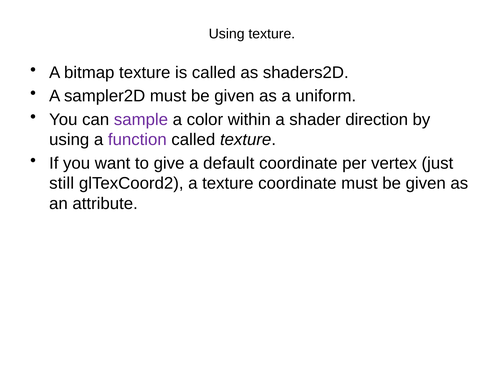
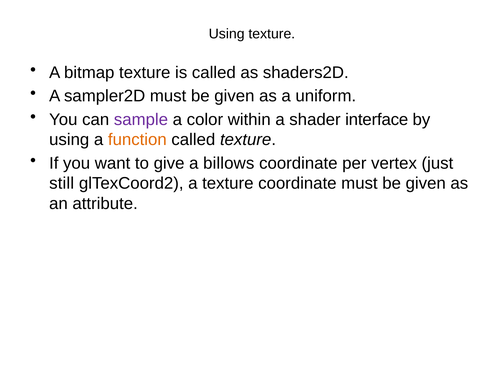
direction: direction -> interface (377, 120)
function colour: purple -> orange (137, 140)
default: default -> billows (229, 163)
